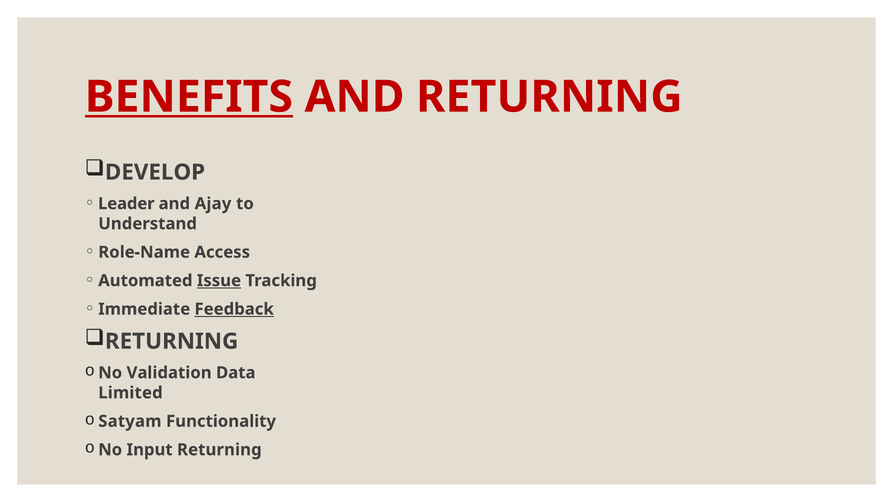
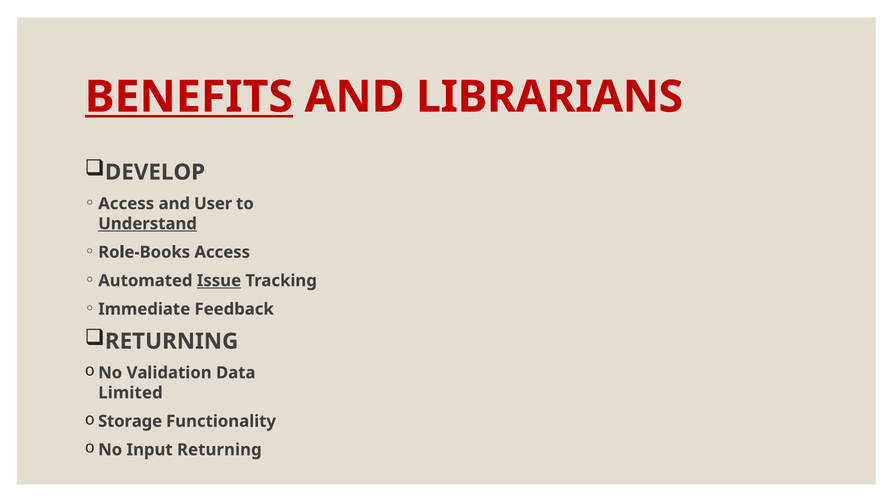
AND RETURNING: RETURNING -> LIBRARIANS (550, 97)
Leader: Leader -> Access (126, 204)
Ajay: Ajay -> User (213, 204)
Understand underline: none -> present (148, 224)
Role-Name: Role-Name -> Role-Books (144, 252)
Feedback underline: present -> none (234, 309)
Satyam: Satyam -> Storage (130, 422)
